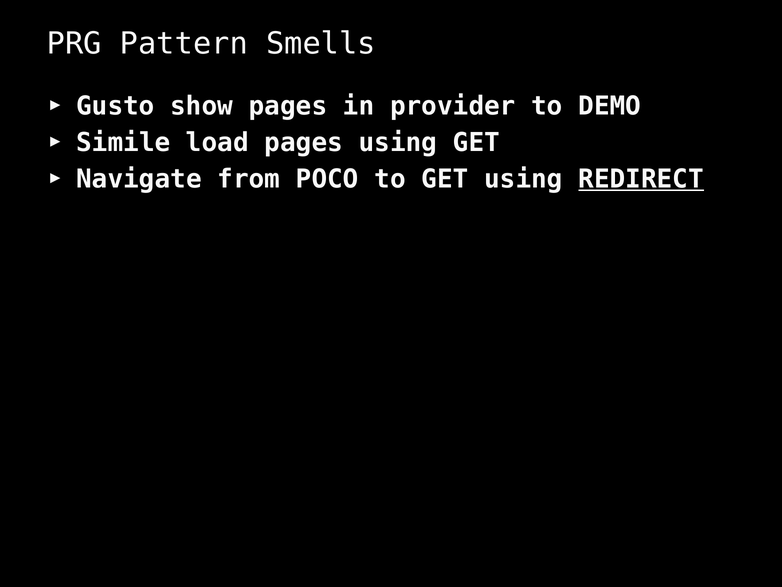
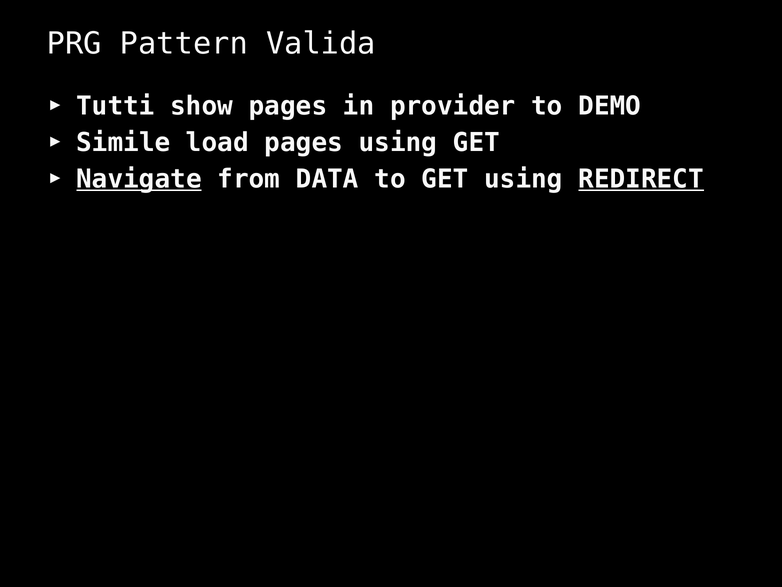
Smells: Smells -> Valida (321, 44)
Gusto: Gusto -> Tutti (115, 106)
Navigate underline: none -> present (139, 179)
POCO: POCO -> DATA (327, 179)
